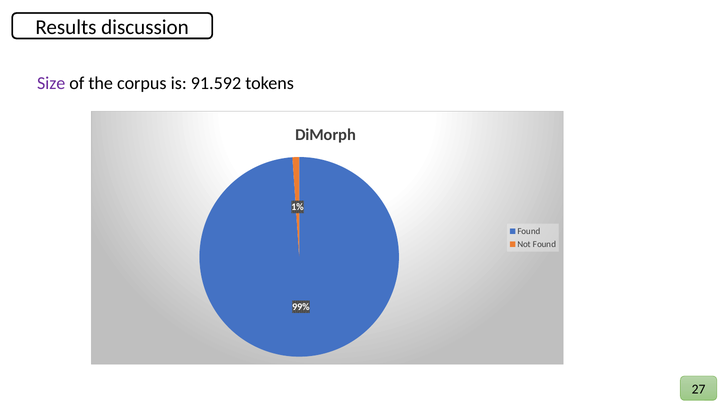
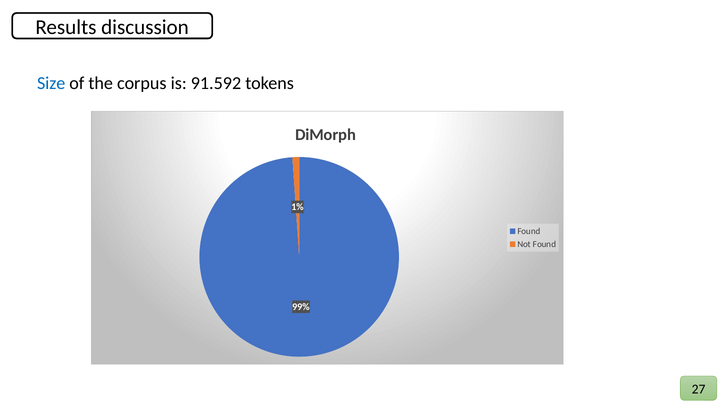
Size colour: purple -> blue (51, 83)
